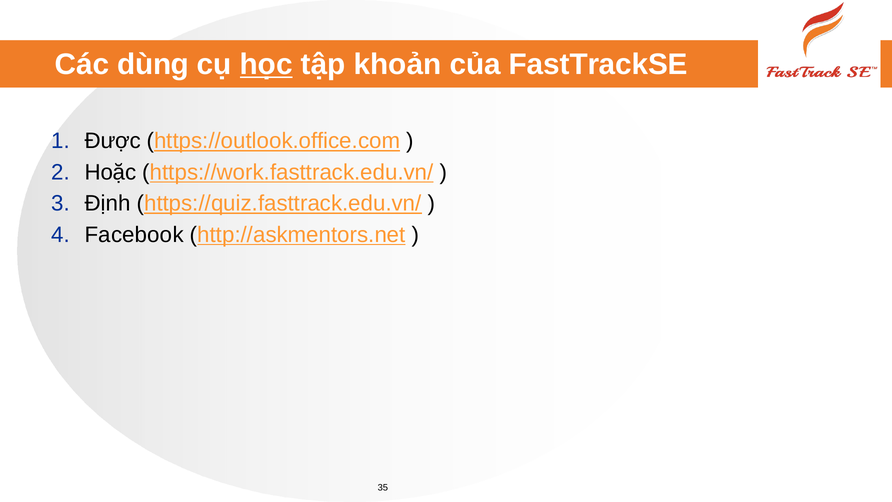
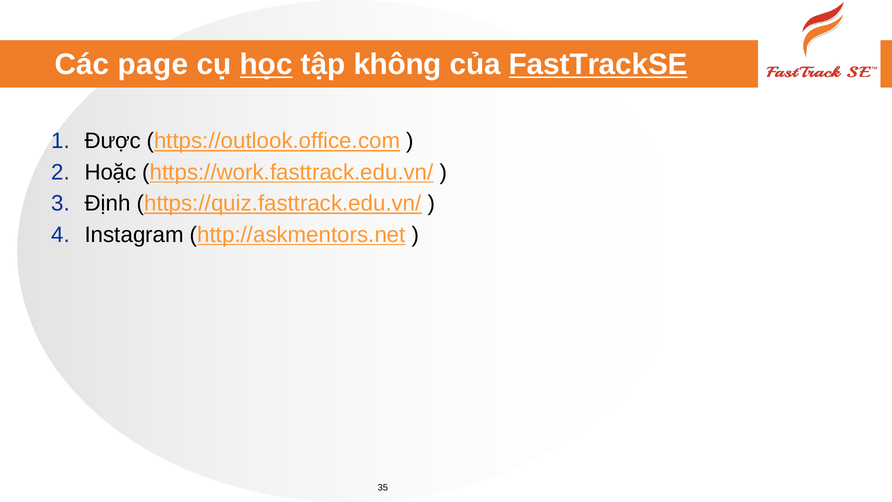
dùng: dùng -> page (153, 64)
khoản: khoản -> không (398, 64)
FastTrackSE underline: none -> present (598, 64)
Facebook: Facebook -> Instagram (134, 235)
